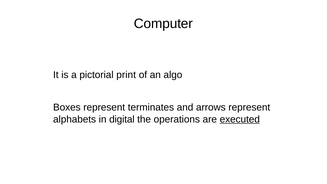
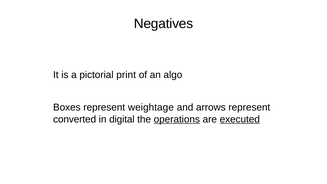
Computer: Computer -> Negatives (164, 24)
terminates: terminates -> weightage (151, 107)
alphabets: alphabets -> converted (75, 119)
operations underline: none -> present (177, 119)
